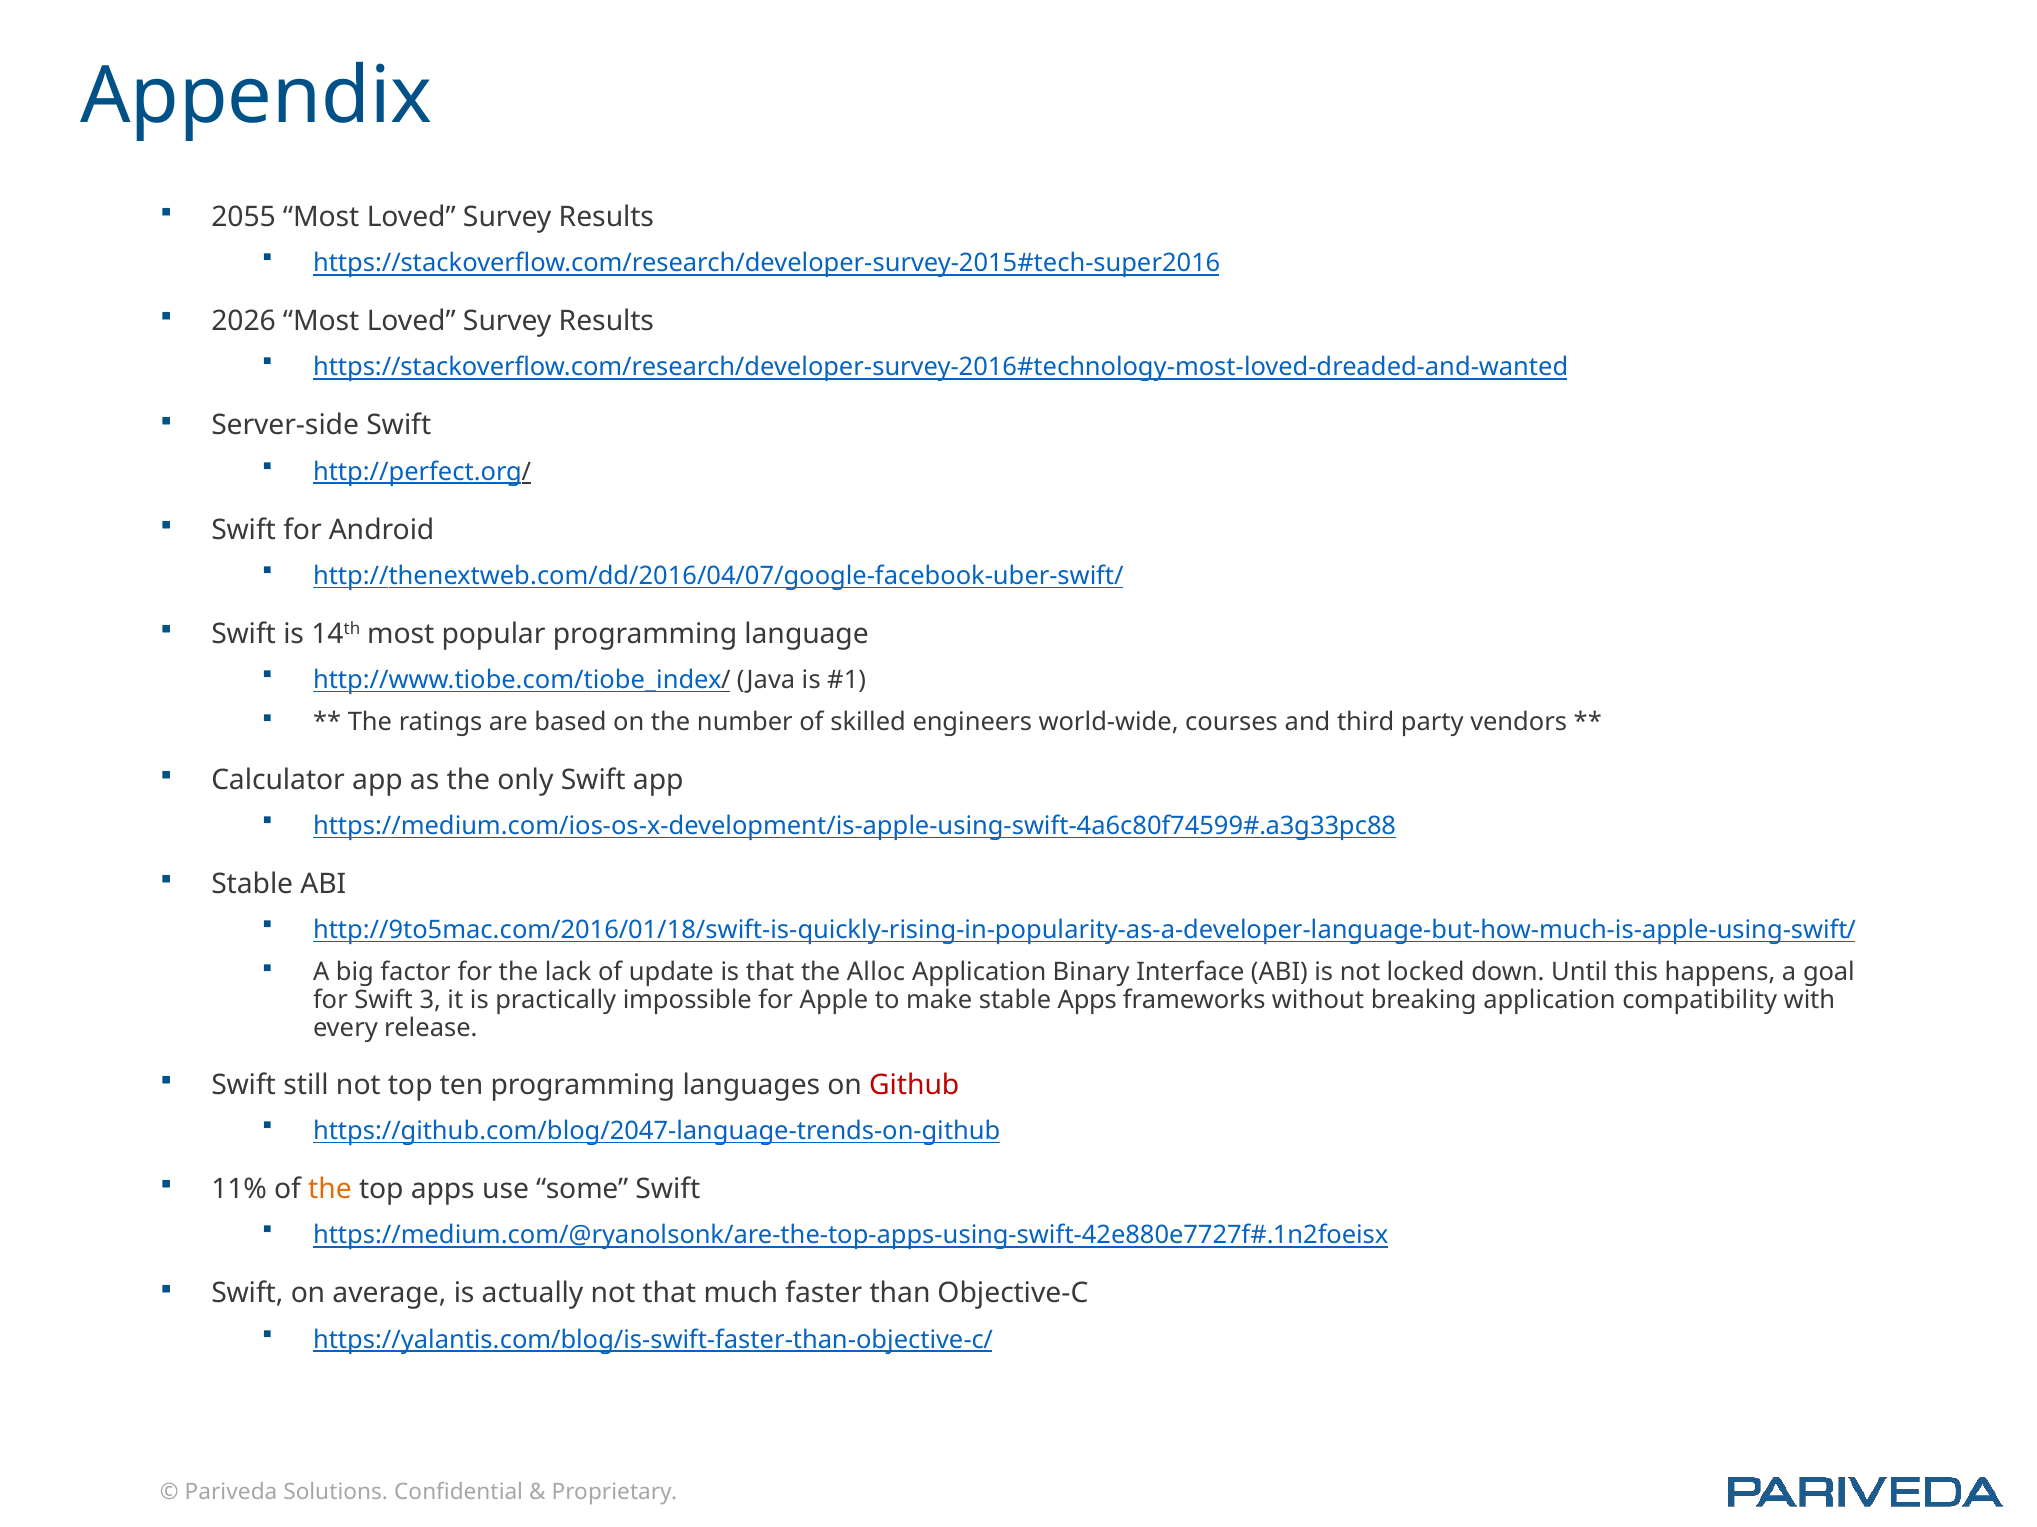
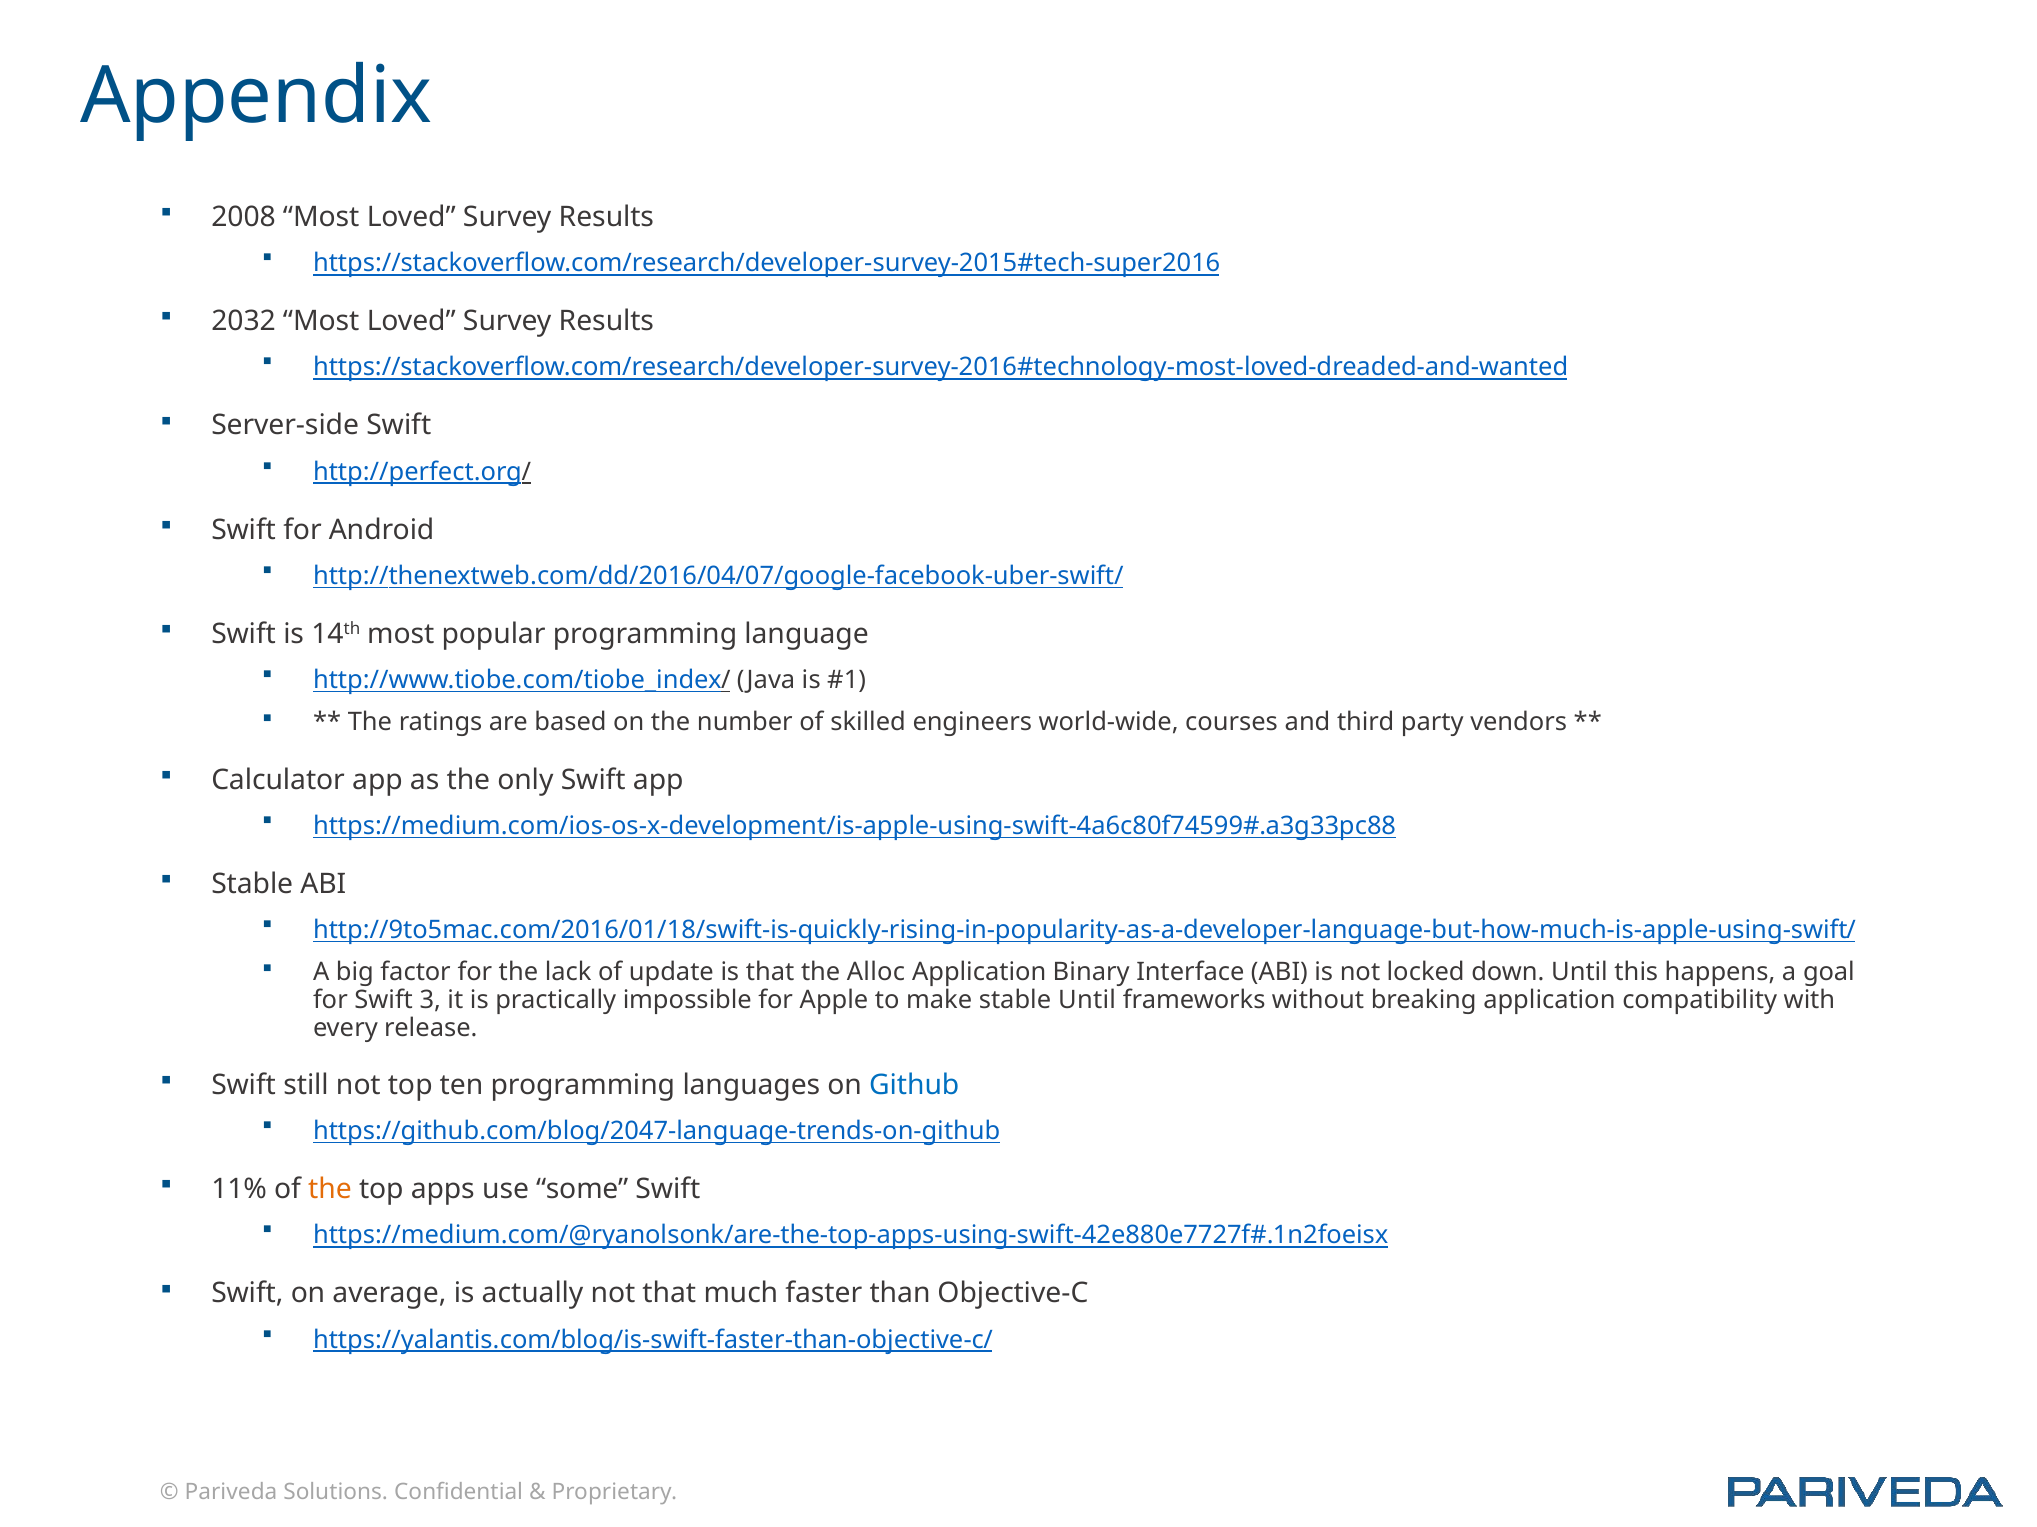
2055: 2055 -> 2008 (244, 217)
2026: 2026 -> 2032 (244, 321)
stable Apps: Apps -> Until (1087, 1001)
Github colour: red -> blue (914, 1086)
